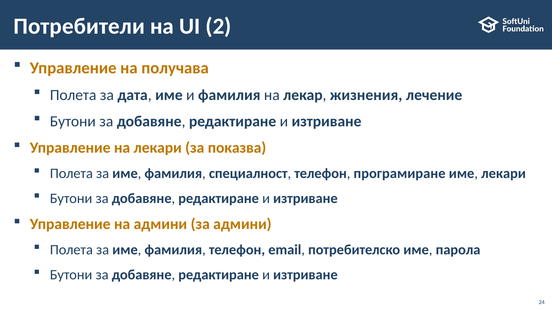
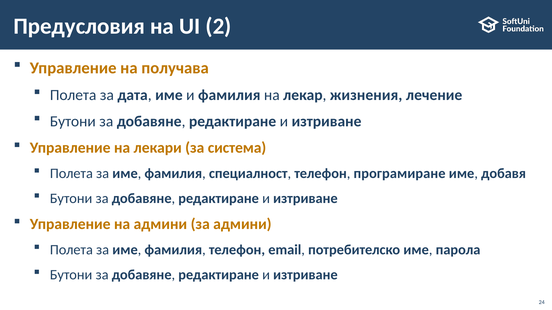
Потребители: Потребители -> Предусловия (79, 26)
показва: показва -> система (237, 148)
име лекари: лекари -> добавя (504, 174)
